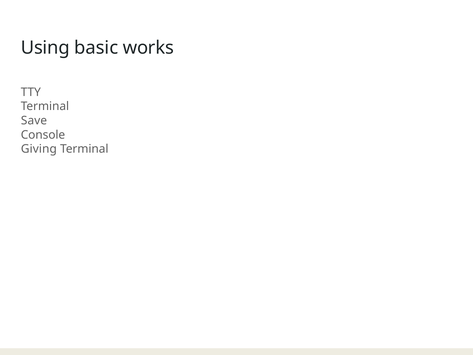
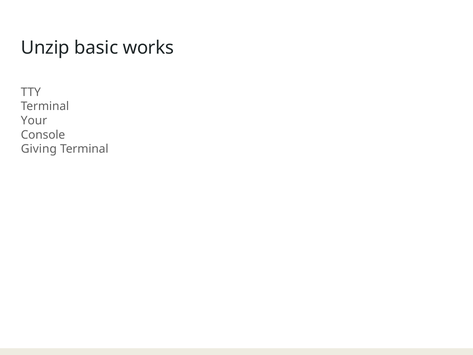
Using: Using -> Unzip (45, 48)
Save: Save -> Your (34, 120)
